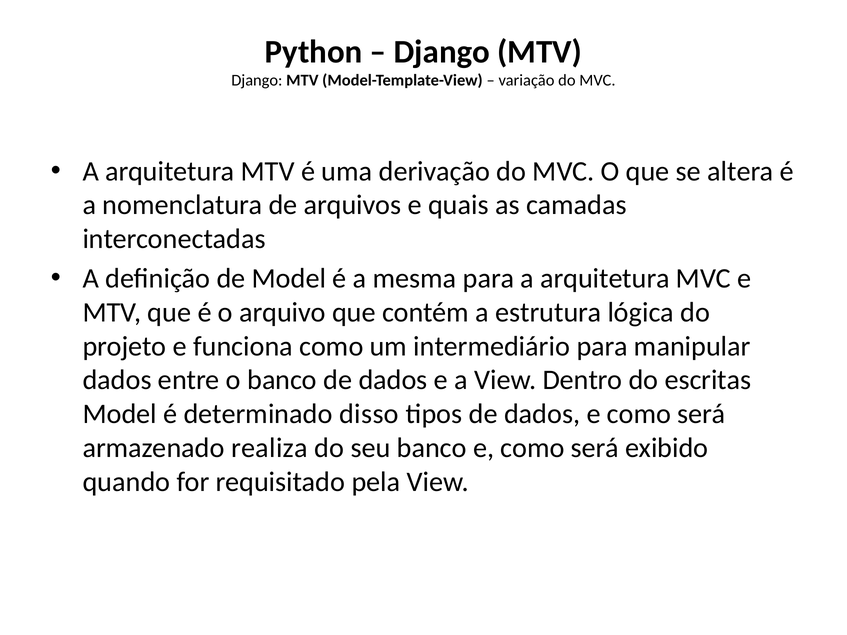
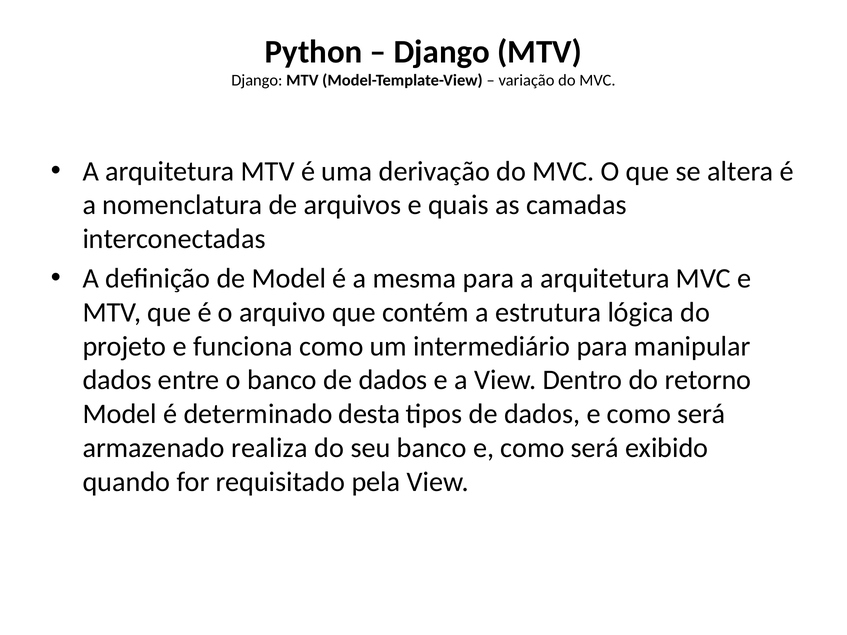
escritas: escritas -> retorno (708, 380)
disso: disso -> desta (369, 414)
